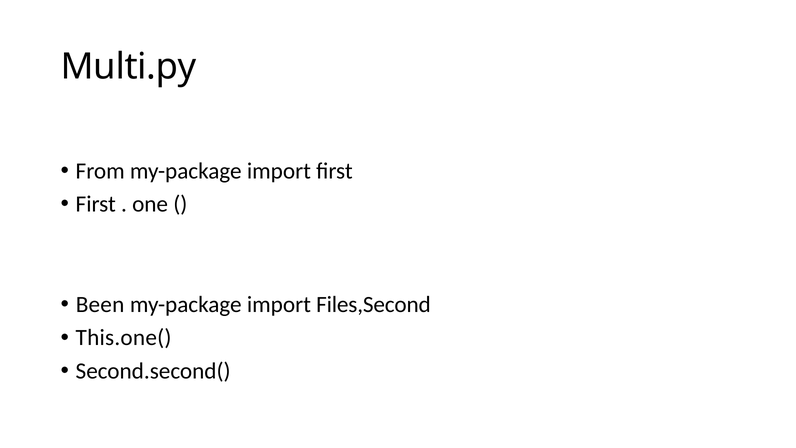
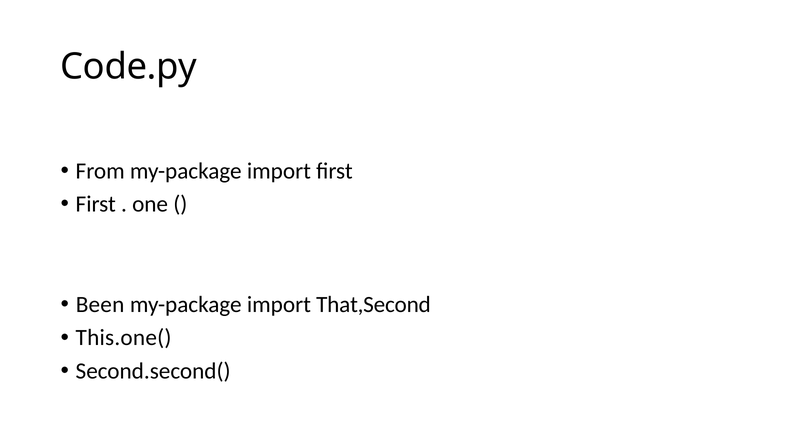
Multi.py: Multi.py -> Code.py (129, 67)
Files,Second: Files,Second -> That,Second (373, 304)
